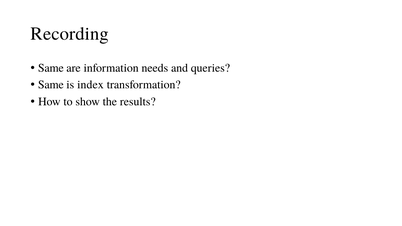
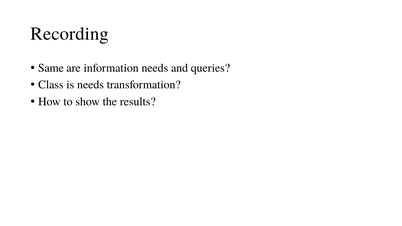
Same: Same -> Class (51, 85)
is index: index -> needs (90, 85)
